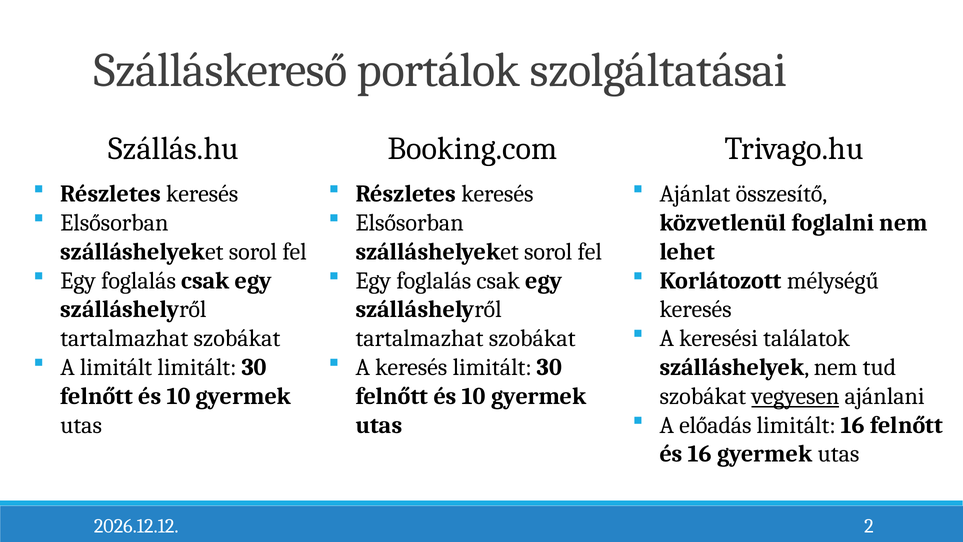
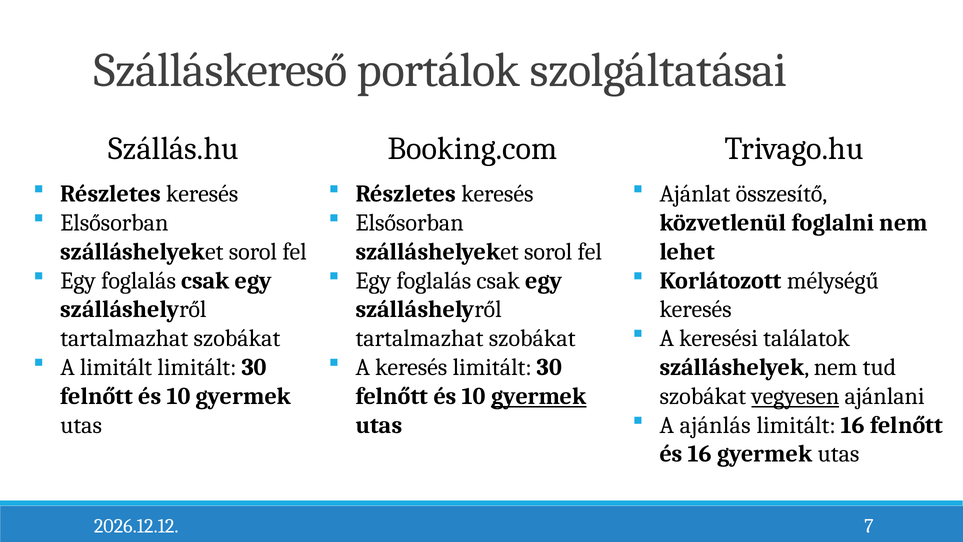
gyermek underline: none -> present (539, 396)
előadás: előadás -> ajánlás (715, 425)
2: 2 -> 7 (869, 526)
